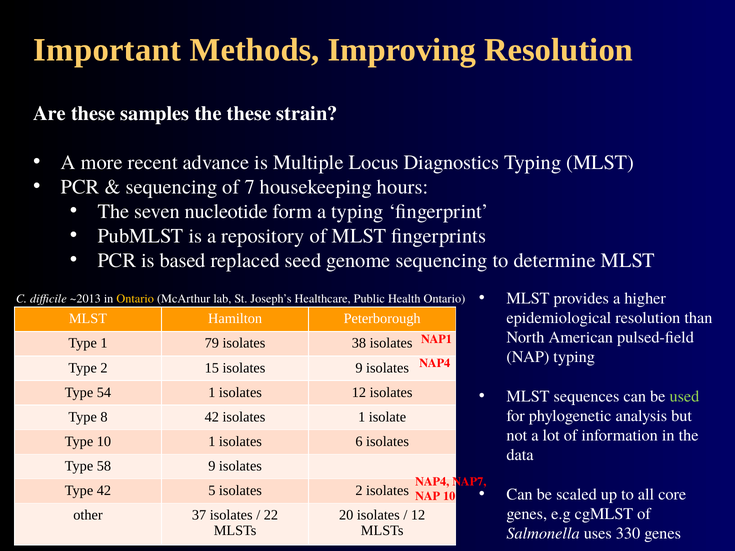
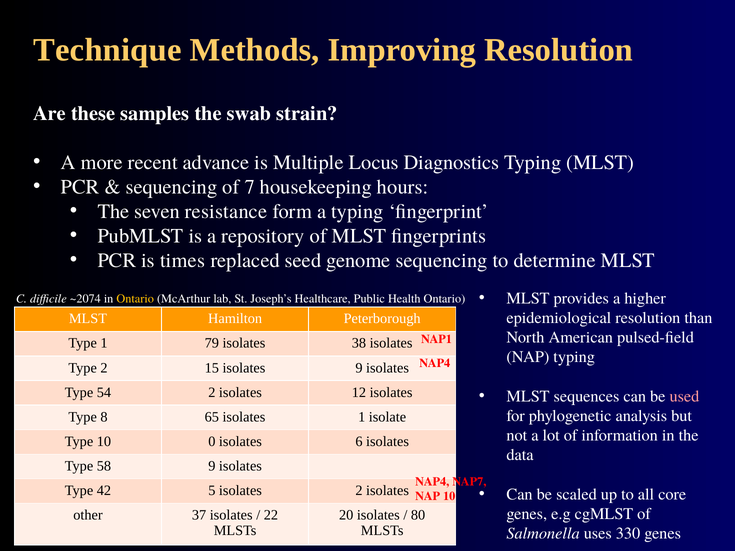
Important: Important -> Technique (107, 50)
the these: these -> swab (249, 113)
nucleotide: nucleotide -> resistance (226, 212)
based: based -> times (183, 261)
~2013: ~2013 -> ~2074 (85, 299)
54 1: 1 -> 2 (212, 393)
used colour: light green -> pink (684, 396)
8 42: 42 -> 65 (212, 417)
10 1: 1 -> 0 (212, 442)
12: 12 -> 80 (418, 515)
